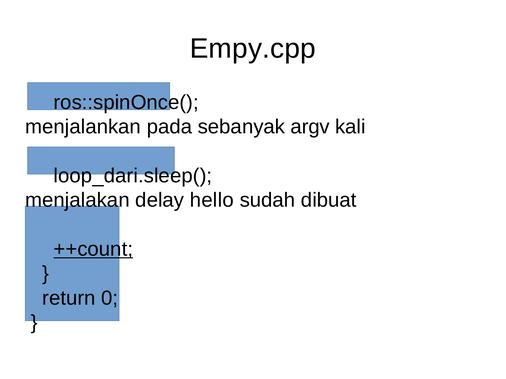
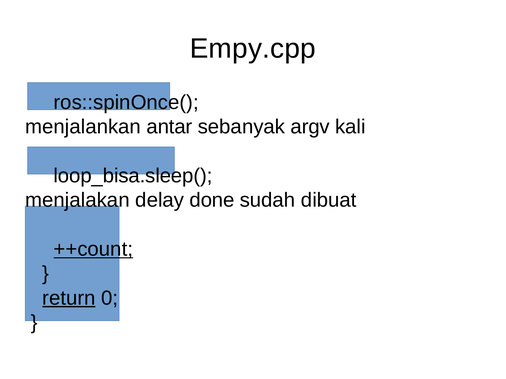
pada: pada -> antar (169, 127)
loop_dari.sleep(: loop_dari.sleep( -> loop_bisa.sleep( (133, 176)
hello: hello -> done (212, 200)
return underline: none -> present (69, 298)
